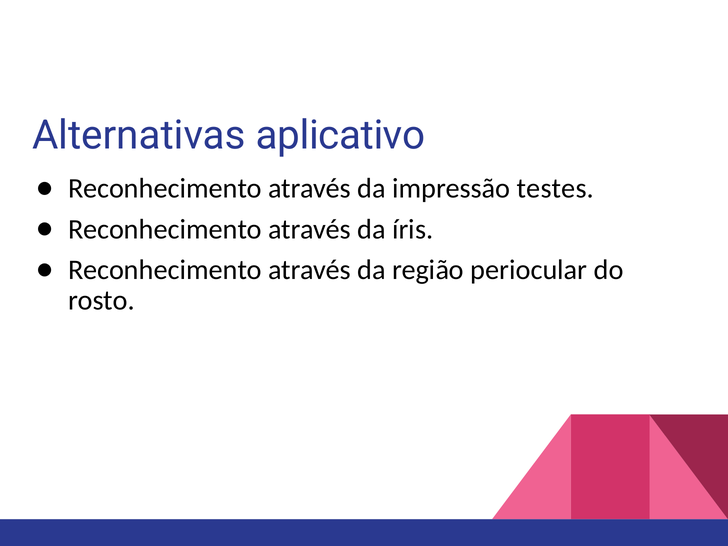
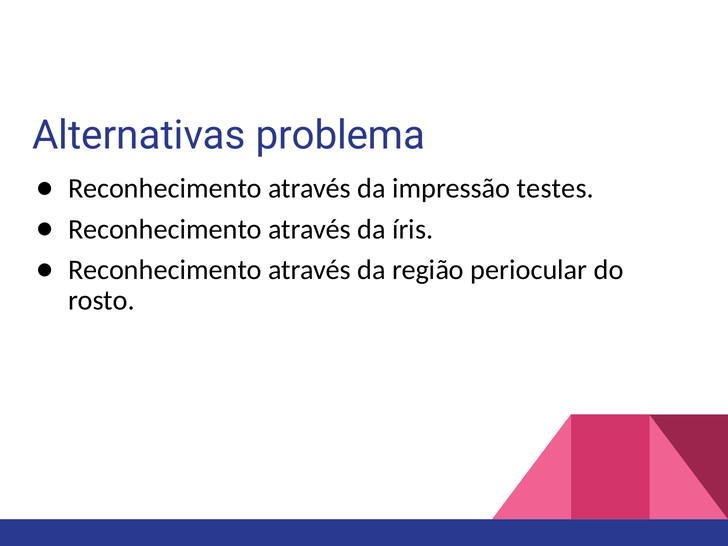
aplicativo: aplicativo -> problema (340, 135)
